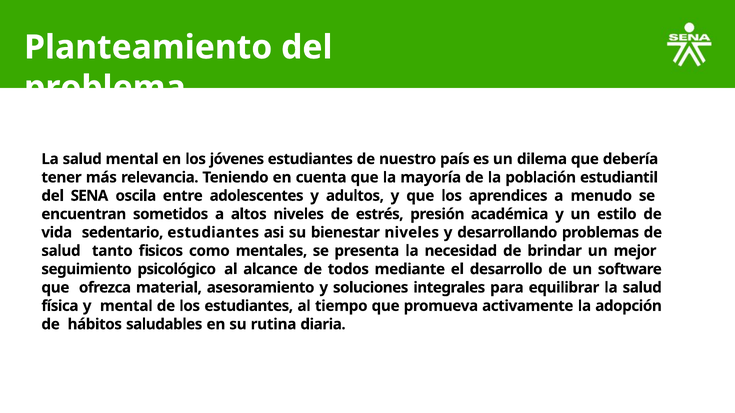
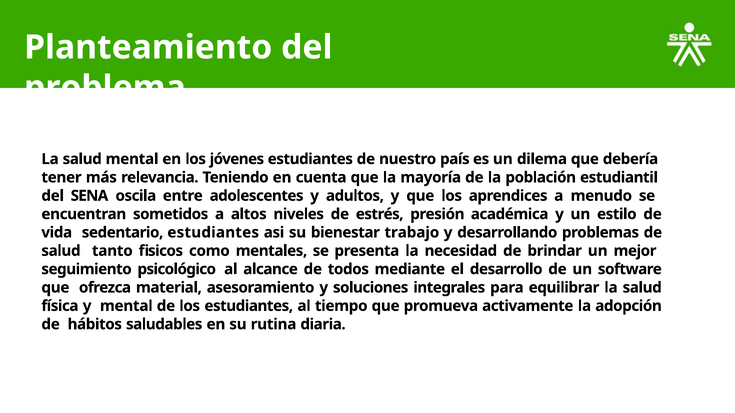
bienestar niveles: niveles -> trabajo (412, 233)
